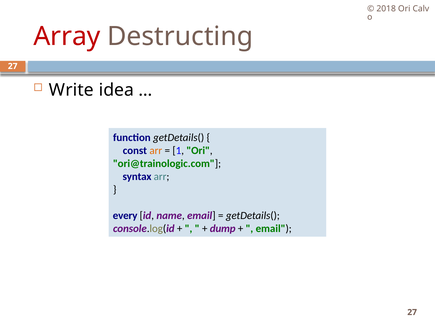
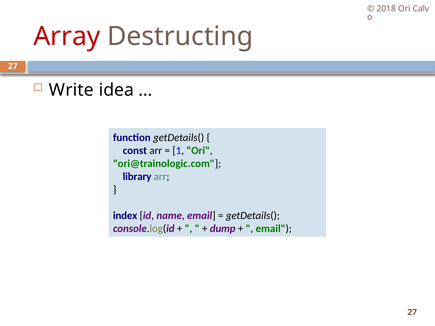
arr colour: orange -> black (156, 151)
syntax: syntax -> library (137, 177)
every: every -> index (125, 216)
